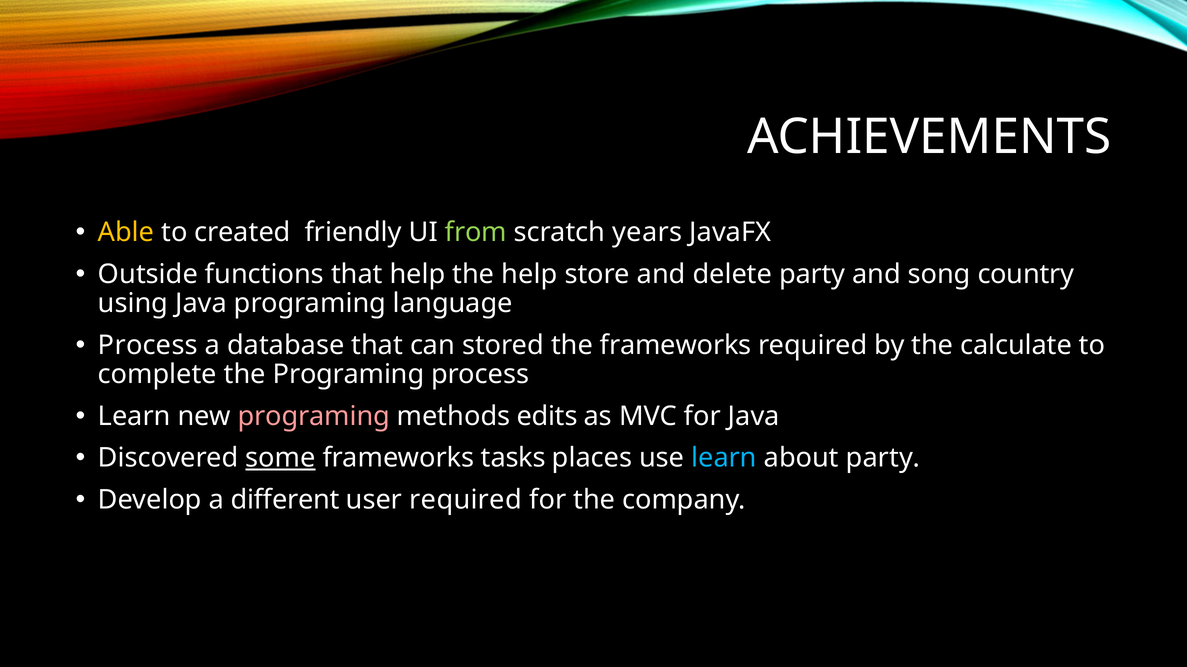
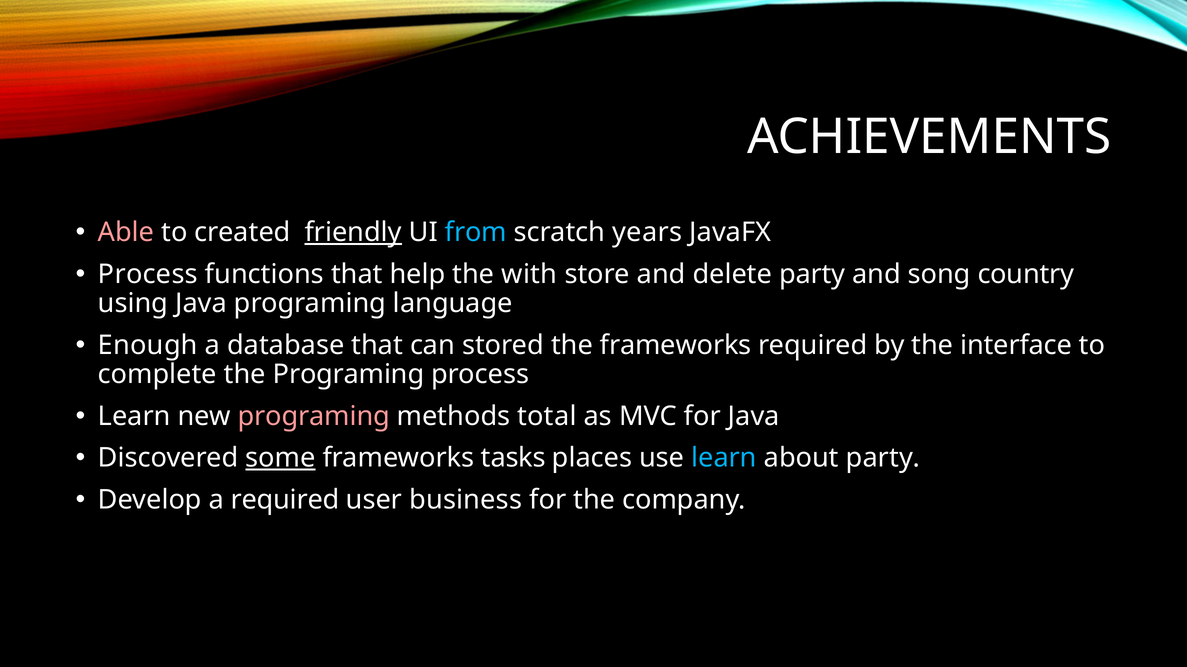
Able colour: yellow -> pink (126, 233)
friendly underline: none -> present (353, 233)
from colour: light green -> light blue (476, 233)
Outside: Outside -> Process (148, 274)
the help: help -> with (529, 274)
Process: Process -> Enough (148, 345)
calculate: calculate -> interface (1016, 345)
edits: edits -> total (547, 417)
a different: different -> required (285, 500)
user required: required -> business (466, 500)
